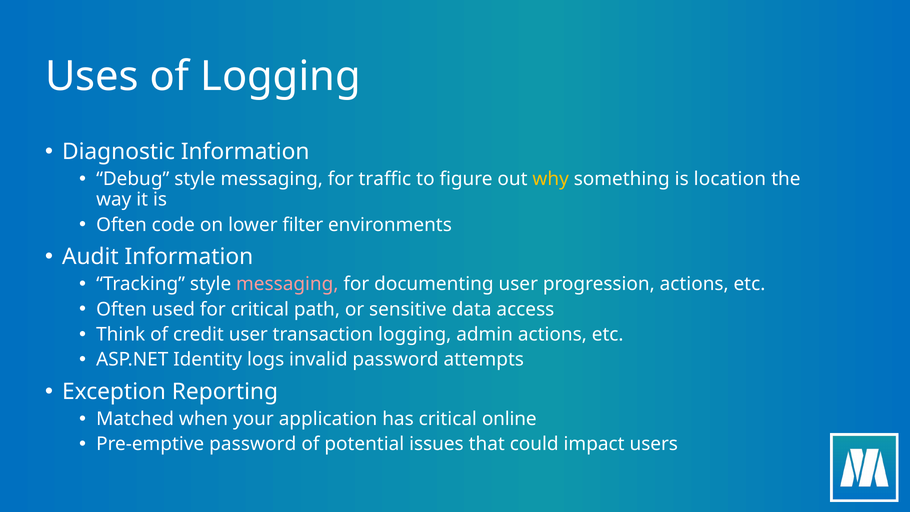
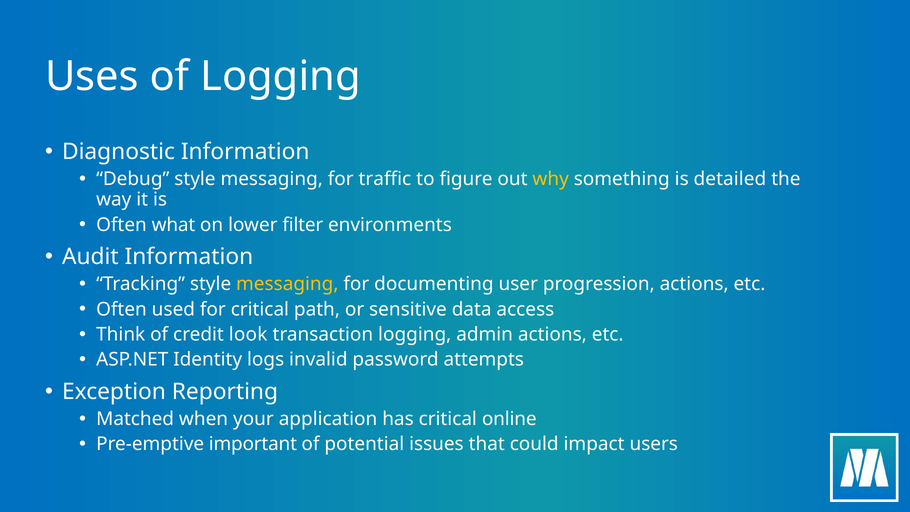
location: location -> detailed (730, 179)
code: code -> what (173, 225)
messaging colour: pink -> yellow (287, 284)
credit user: user -> look (248, 334)
Pre-emptive password: password -> important (253, 444)
